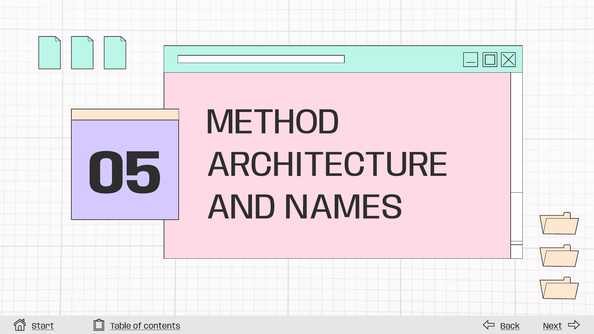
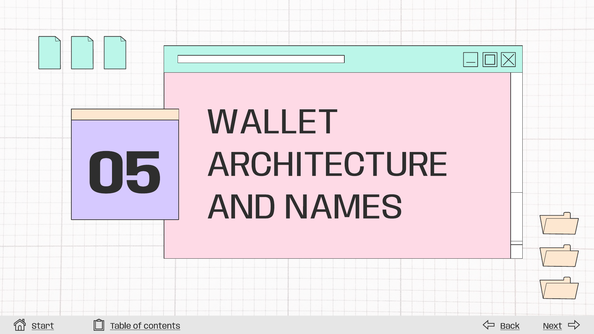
METHOD: METHOD -> WALLET (273, 122)
